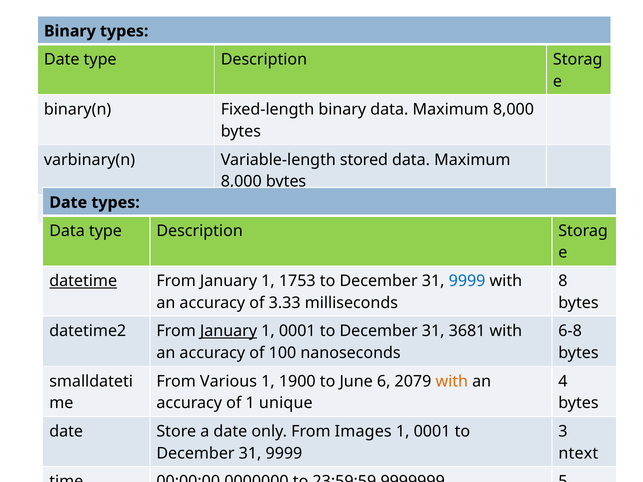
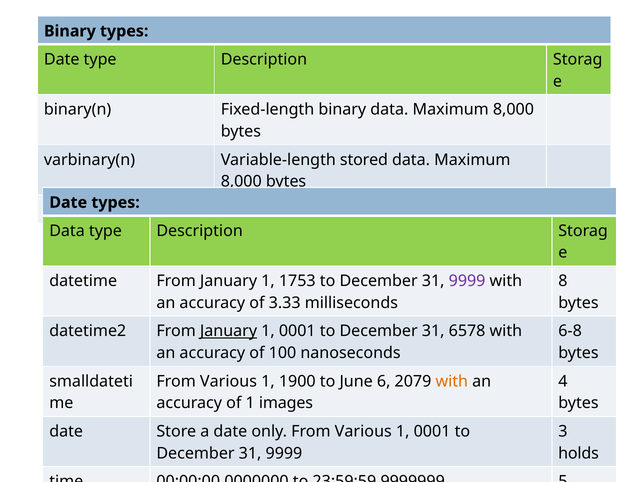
datetime underline: present -> none (83, 281)
9999 colour: blue -> purple (467, 281)
3681: 3681 -> 6578 (467, 331)
1 unique: unique -> images (286, 403)
only From Images: Images -> Various (363, 432)
ntext: ntext -> holds (579, 454)
